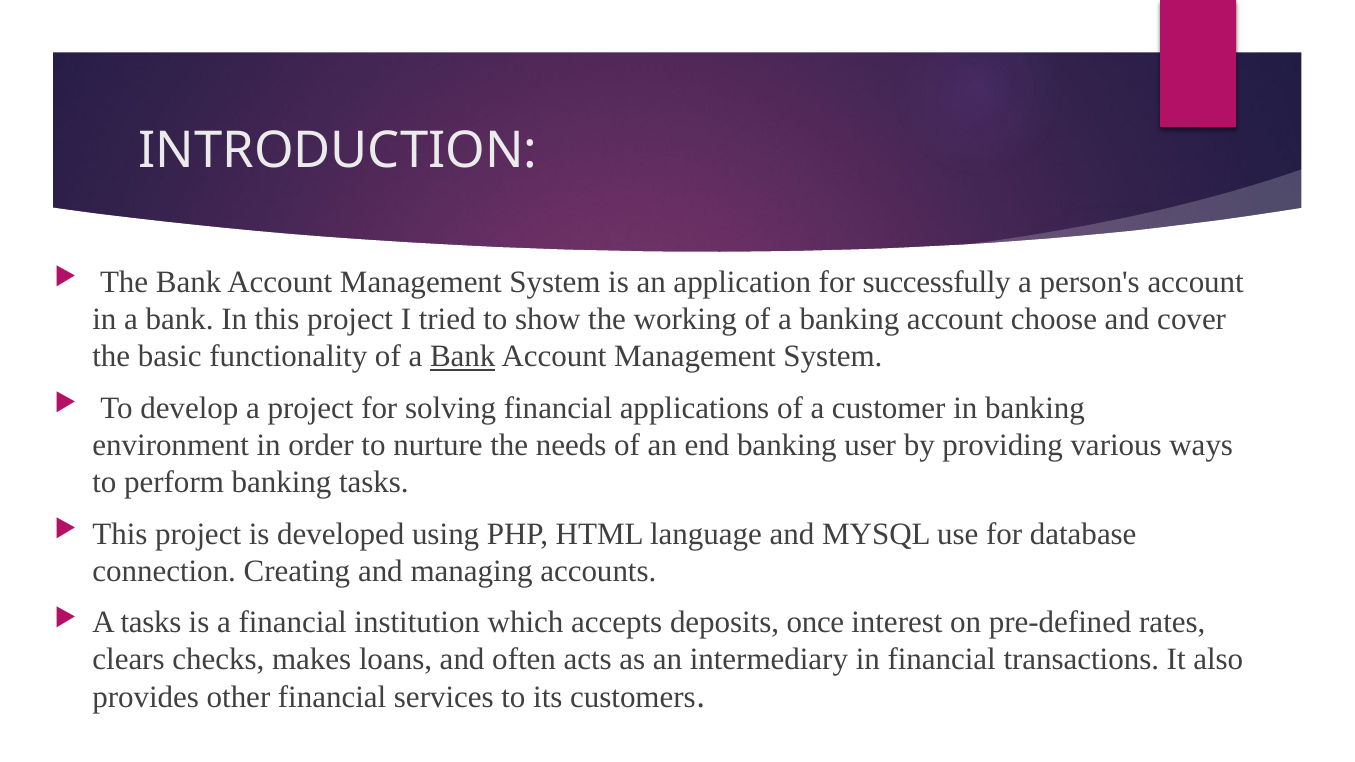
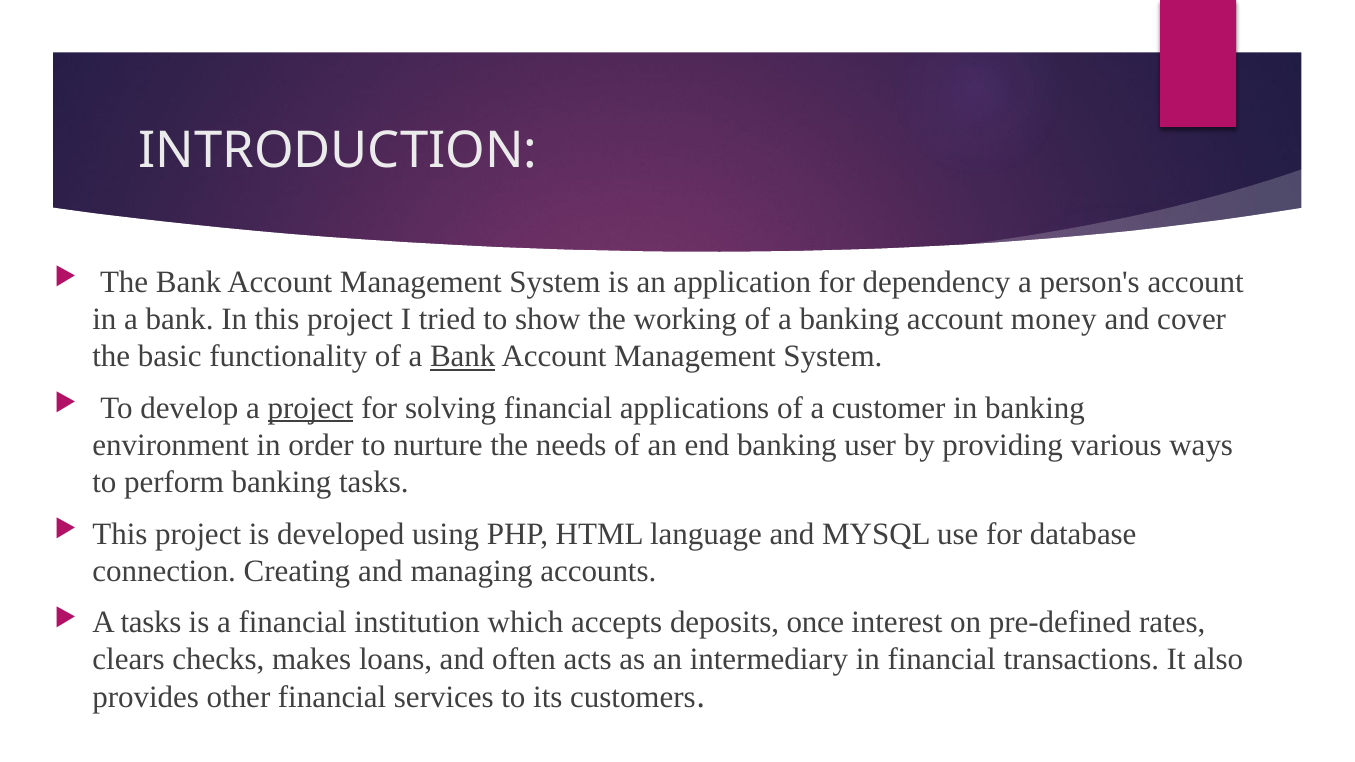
successfully: successfully -> dependency (936, 282)
choose: choose -> money (1054, 319)
project underline: none -> present (311, 408)
